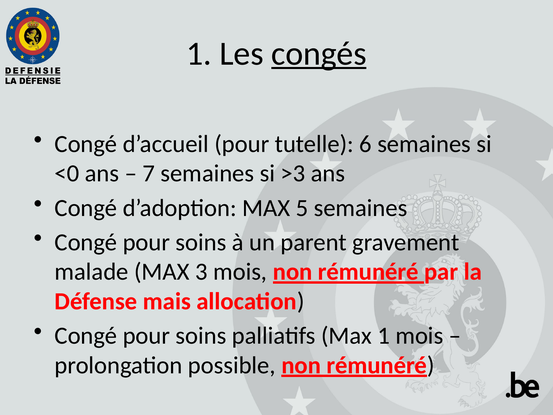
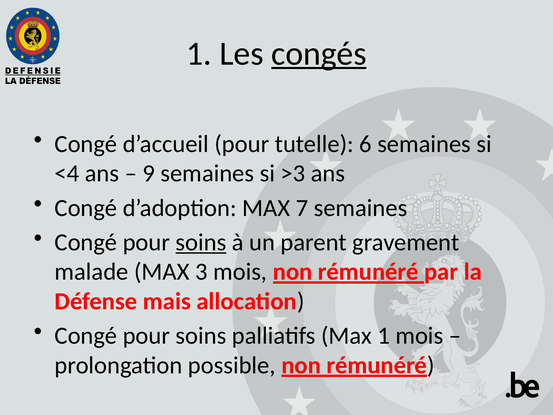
<0: <0 -> <4 (67, 173)
7: 7 -> 9 (149, 173)
5: 5 -> 7 (302, 208)
soins underline: none -> present (201, 242)
